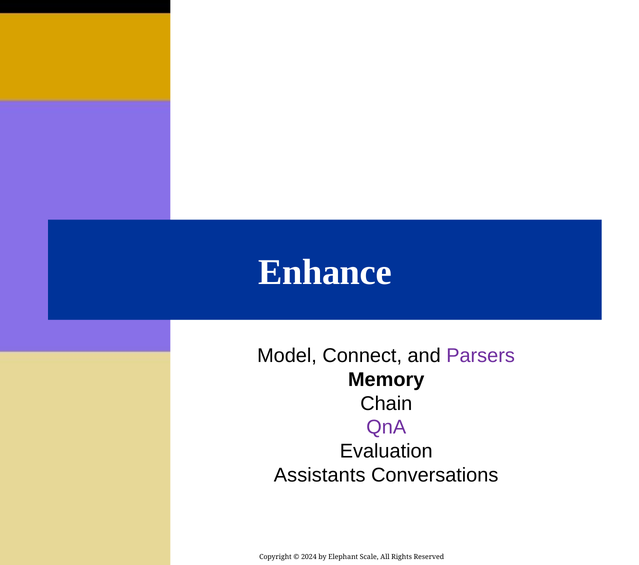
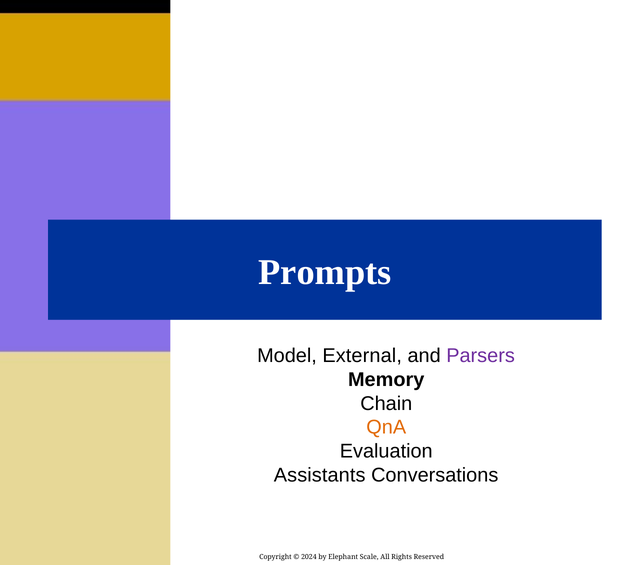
Enhance: Enhance -> Prompts (325, 273)
Connect: Connect -> External (362, 356)
QnA colour: purple -> orange (386, 428)
